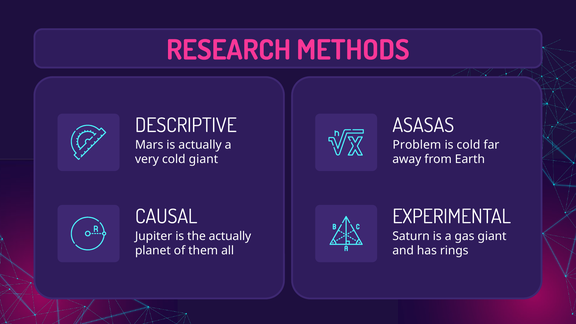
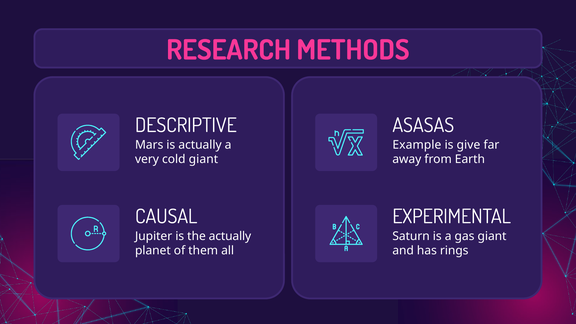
Problem: Problem -> Example (417, 145)
is cold: cold -> give (468, 145)
